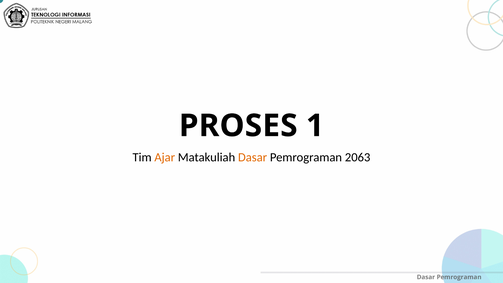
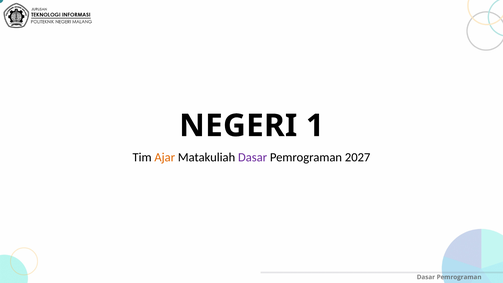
PROSES: PROSES -> NEGERI (238, 126)
Dasar colour: orange -> purple (253, 157)
2063: 2063 -> 2027 (358, 157)
